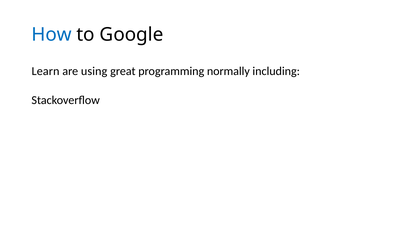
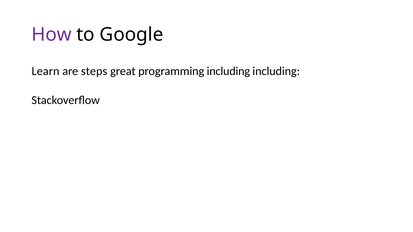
How colour: blue -> purple (52, 35)
using: using -> steps (94, 71)
programming normally: normally -> including (228, 71)
